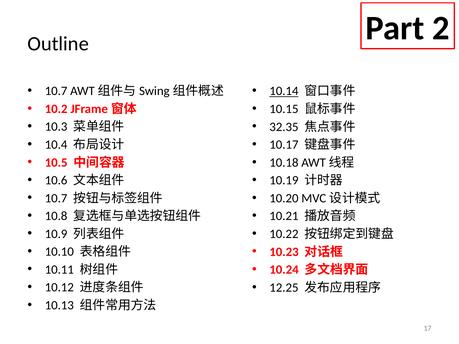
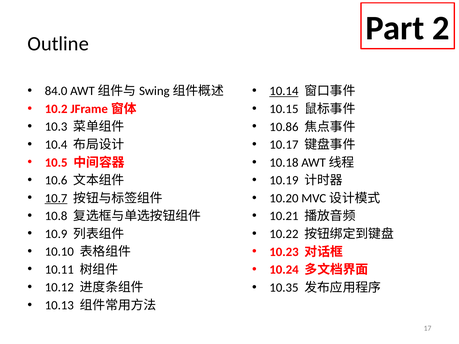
10.7: 10.7 -> 84.0 (56, 91)
32.35: 32.35 -> 10.86 (284, 127)
10.7 underline: none -> present (56, 198)
12.25: 12.25 -> 10.35 (284, 288)
